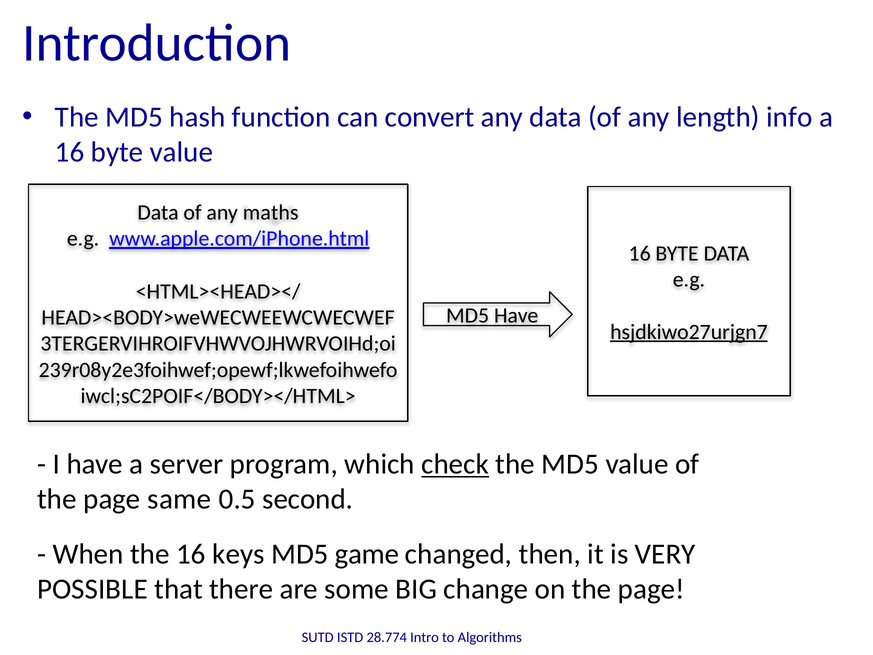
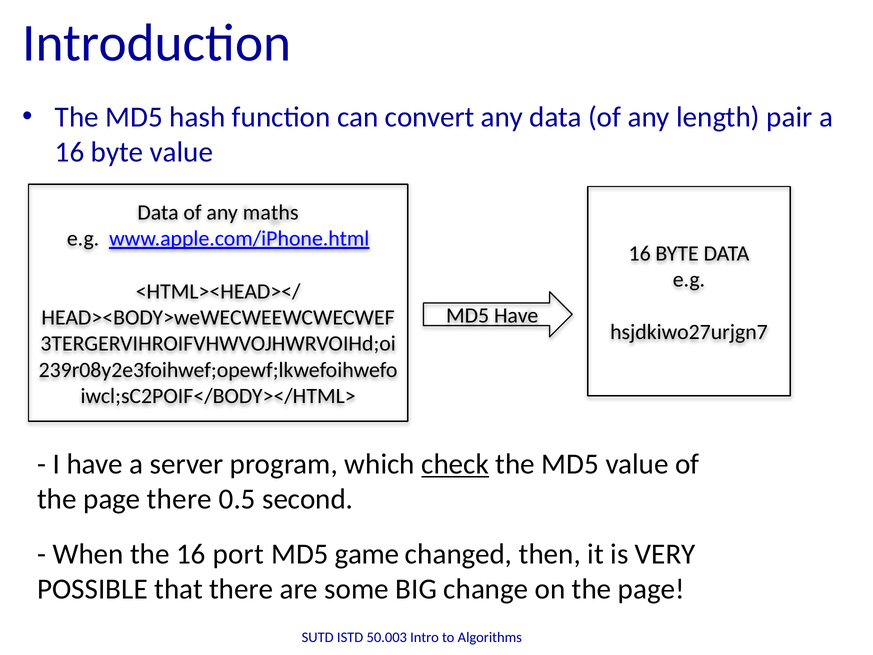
info: info -> pair (789, 117)
hsjdkiwo27urjgn7 underline: present -> none (689, 332)
page same: same -> there (179, 499)
keys: keys -> port (238, 554)
28.774: 28.774 -> 50.003 (387, 637)
